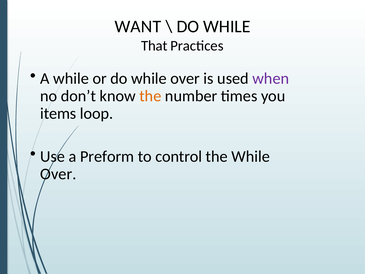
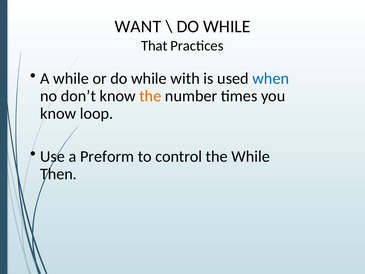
do while over: over -> with (185, 78)
when colour: purple -> blue (271, 78)
items: items -> know (58, 113)
Over: Over -> Then (58, 174)
